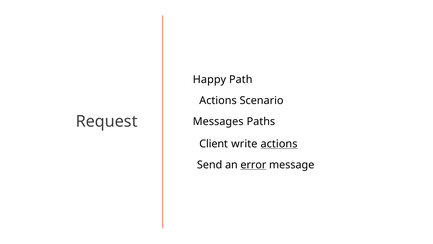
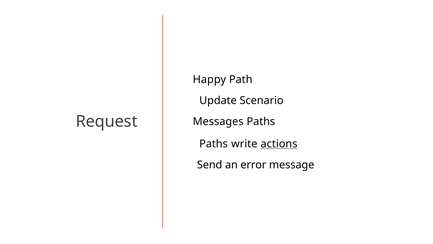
Actions: Actions -> Update (218, 100)
Client: Client -> Paths (214, 144)
error underline: present -> none (253, 165)
